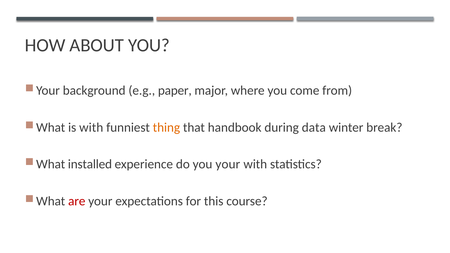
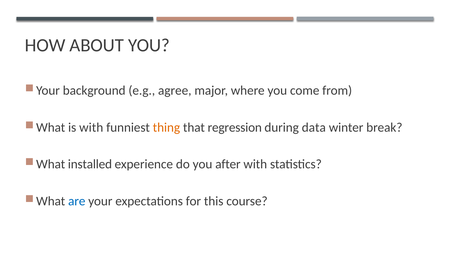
paper: paper -> agree (175, 91)
handbook: handbook -> regression (235, 128)
you your: your -> after (228, 164)
are colour: red -> blue (77, 201)
